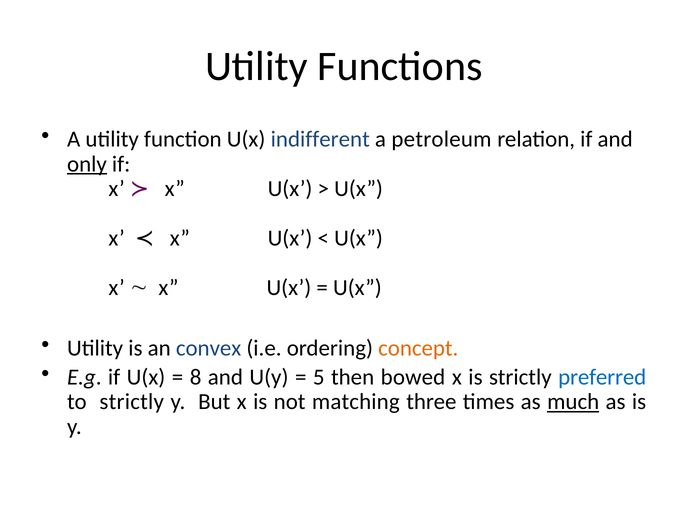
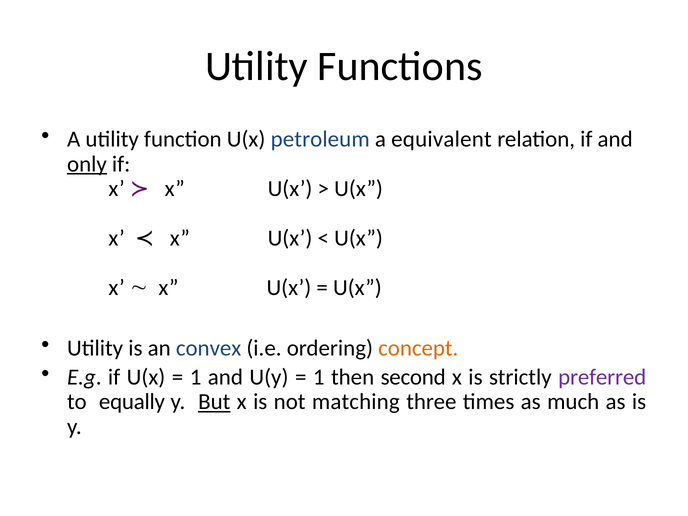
indifferent: indifferent -> petroleum (320, 139)
petroleum: petroleum -> equivalent (441, 139)
8: 8 -> 1 (196, 377)
5: 5 -> 1 (319, 377)
bowed: bowed -> second (413, 377)
preferred colour: blue -> purple (602, 377)
to strictly: strictly -> equally (132, 402)
But underline: none -> present (214, 402)
much underline: present -> none (573, 402)
